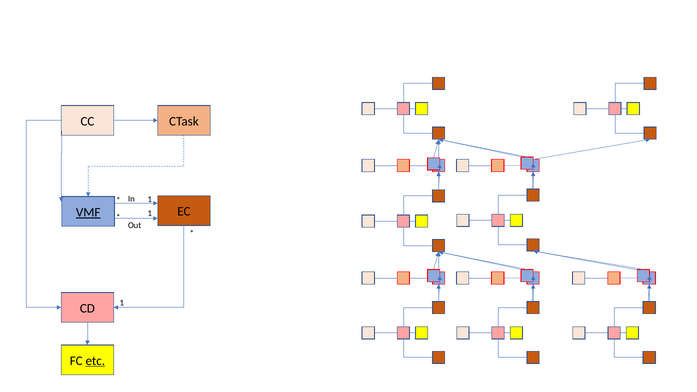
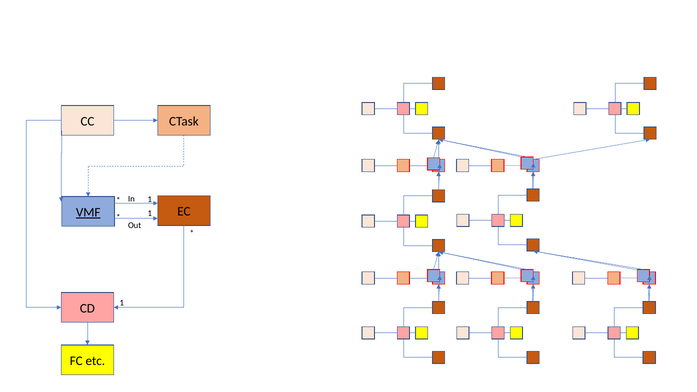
etc underline: present -> none (95, 361)
